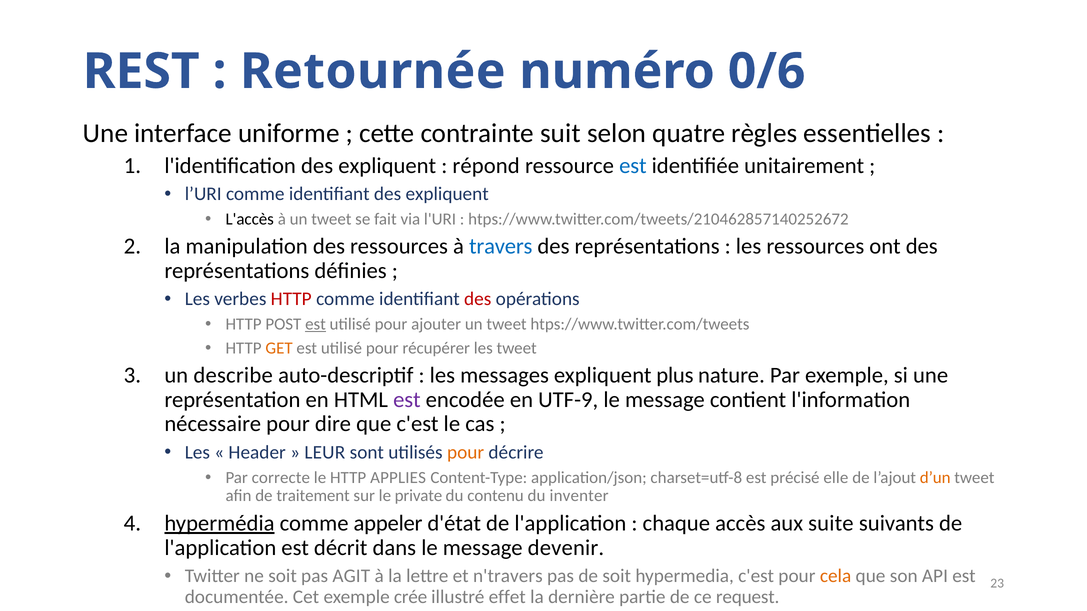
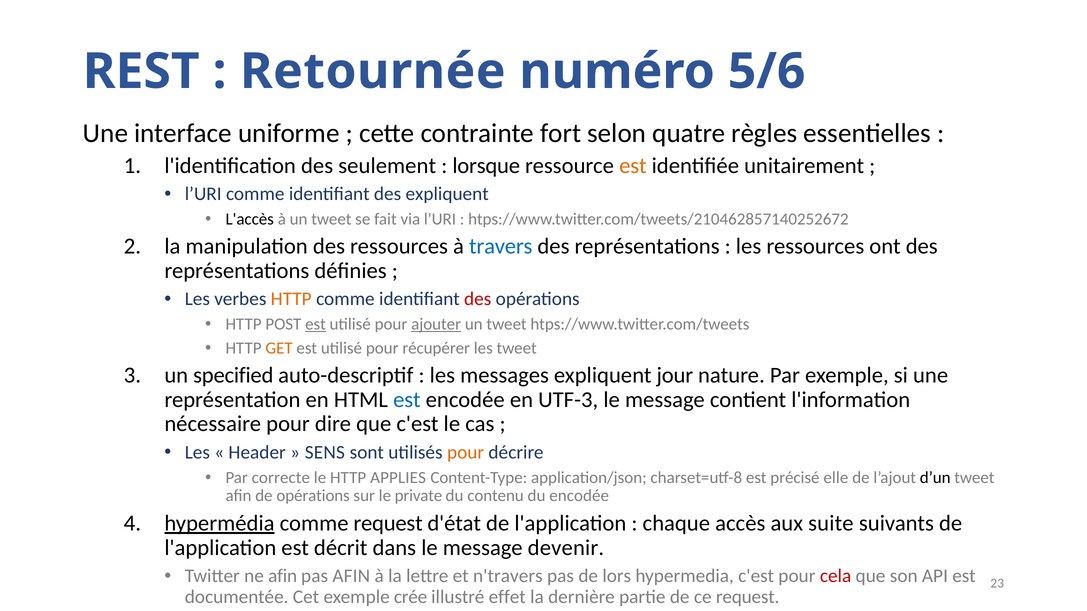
0/6: 0/6 -> 5/6 (767, 72)
suit: suit -> fort (561, 133)
l'identification des expliquent: expliquent -> seulement (387, 166)
répond: répond -> lorsque (486, 166)
est colour: blue -> orange (633, 166)
HTTP colour: red -> orange (291, 299)
ajouter underline: none -> present (436, 324)
describe: describe -> specified (233, 375)
plus: plus -> jour (675, 375)
est colour: purple -> blue (407, 400)
UTF-9: UTF-9 -> UTF-3 (568, 400)
LEUR: LEUR -> SENS (325, 453)
d’un colour: orange -> black (935, 478)
de traitement: traitement -> opérations (313, 496)
du inventer: inventer -> encodée (579, 496)
comme appeler: appeler -> request (388, 524)
ne soit: soit -> afin (283, 576)
pas AGIT: AGIT -> AFIN (351, 576)
de soit: soit -> lors (617, 576)
cela colour: orange -> red (836, 576)
